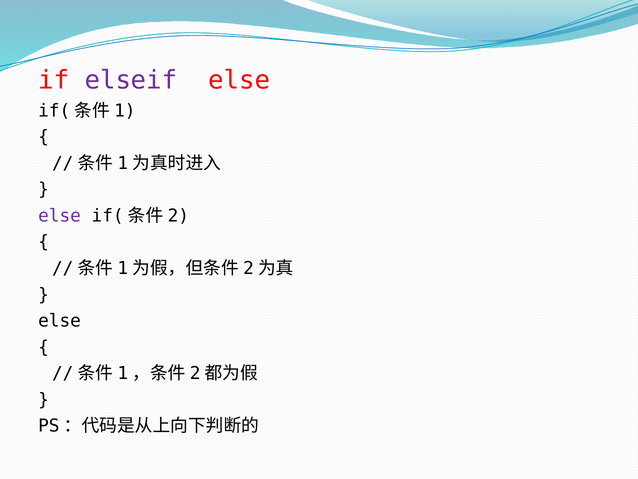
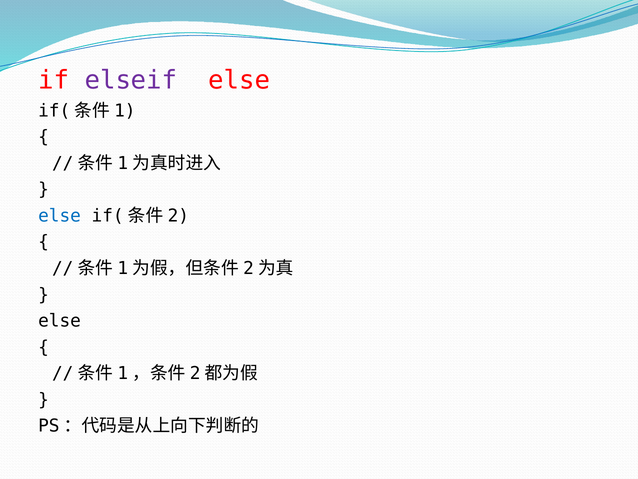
else colour: purple -> blue (60, 216)
